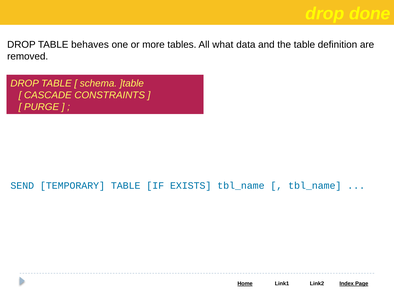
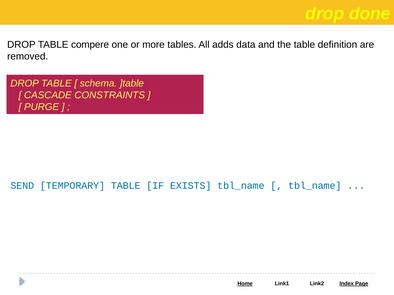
behaves: behaves -> compere (90, 45)
what: what -> adds (223, 45)
